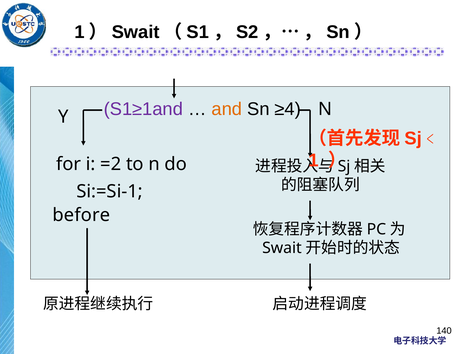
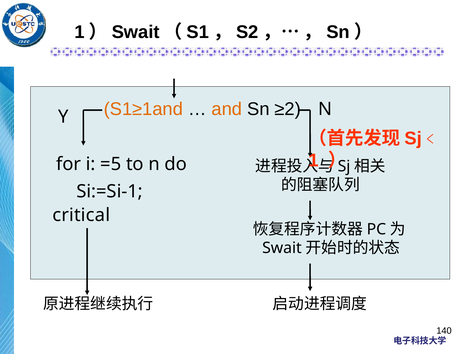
S1≥1and colour: purple -> orange (143, 109)
≥4: ≥4 -> ≥2 (288, 109)
=2: =2 -> =5 (111, 164)
before: before -> critical (81, 215)
